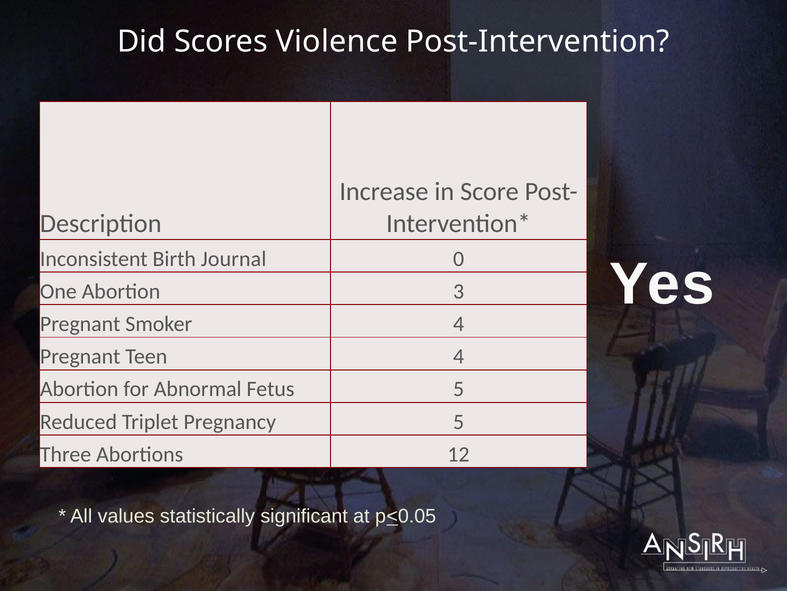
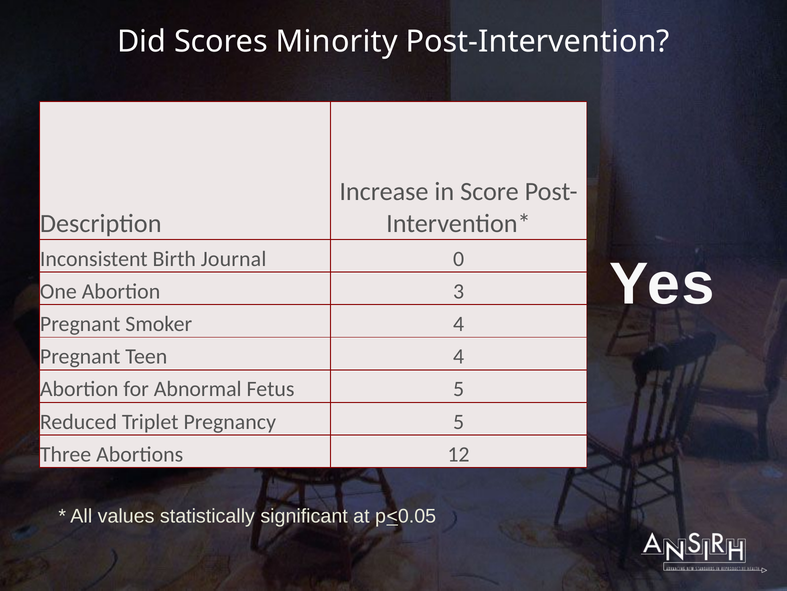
Violence: Violence -> Minority (337, 41)
